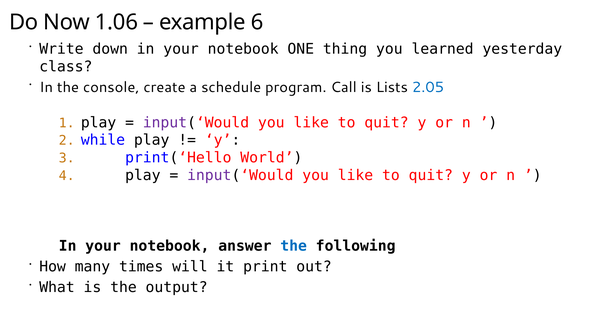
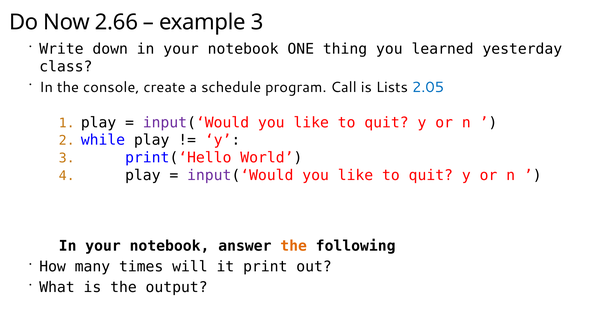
1.06: 1.06 -> 2.66 (116, 22)
example 6: 6 -> 3 (257, 22)
the colour: blue -> orange (294, 246)
